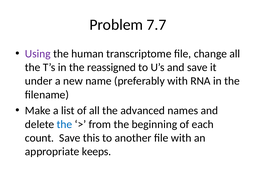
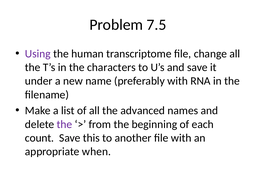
7.7: 7.7 -> 7.5 (156, 25)
reassigned: reassigned -> characters (111, 67)
the colour: blue -> purple (64, 124)
keeps: keeps -> when (96, 152)
